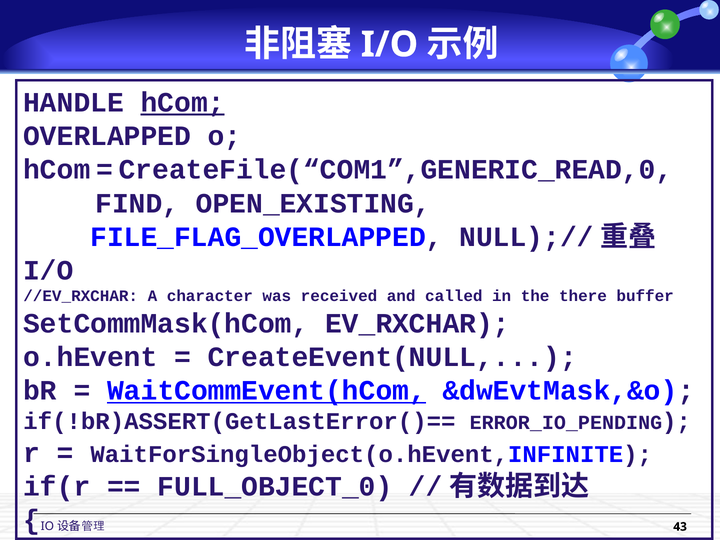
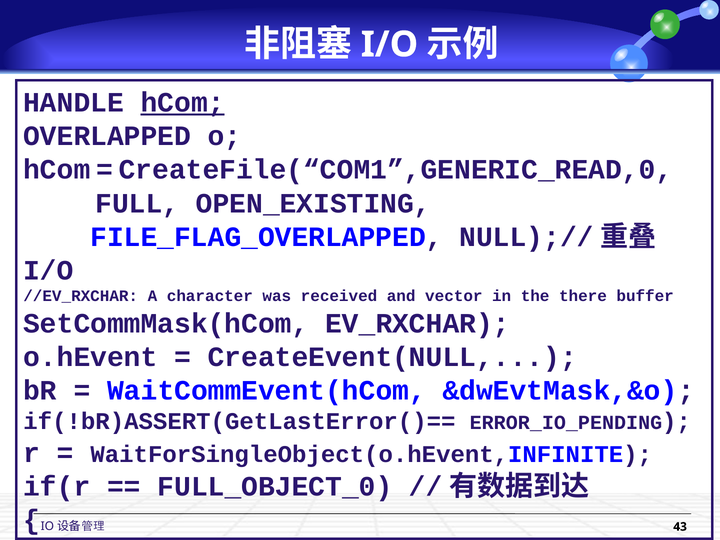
FIND: FIND -> FULL (137, 203)
called: called -> vector (454, 296)
WaitCommEvent(hCom underline: present -> none (267, 391)
